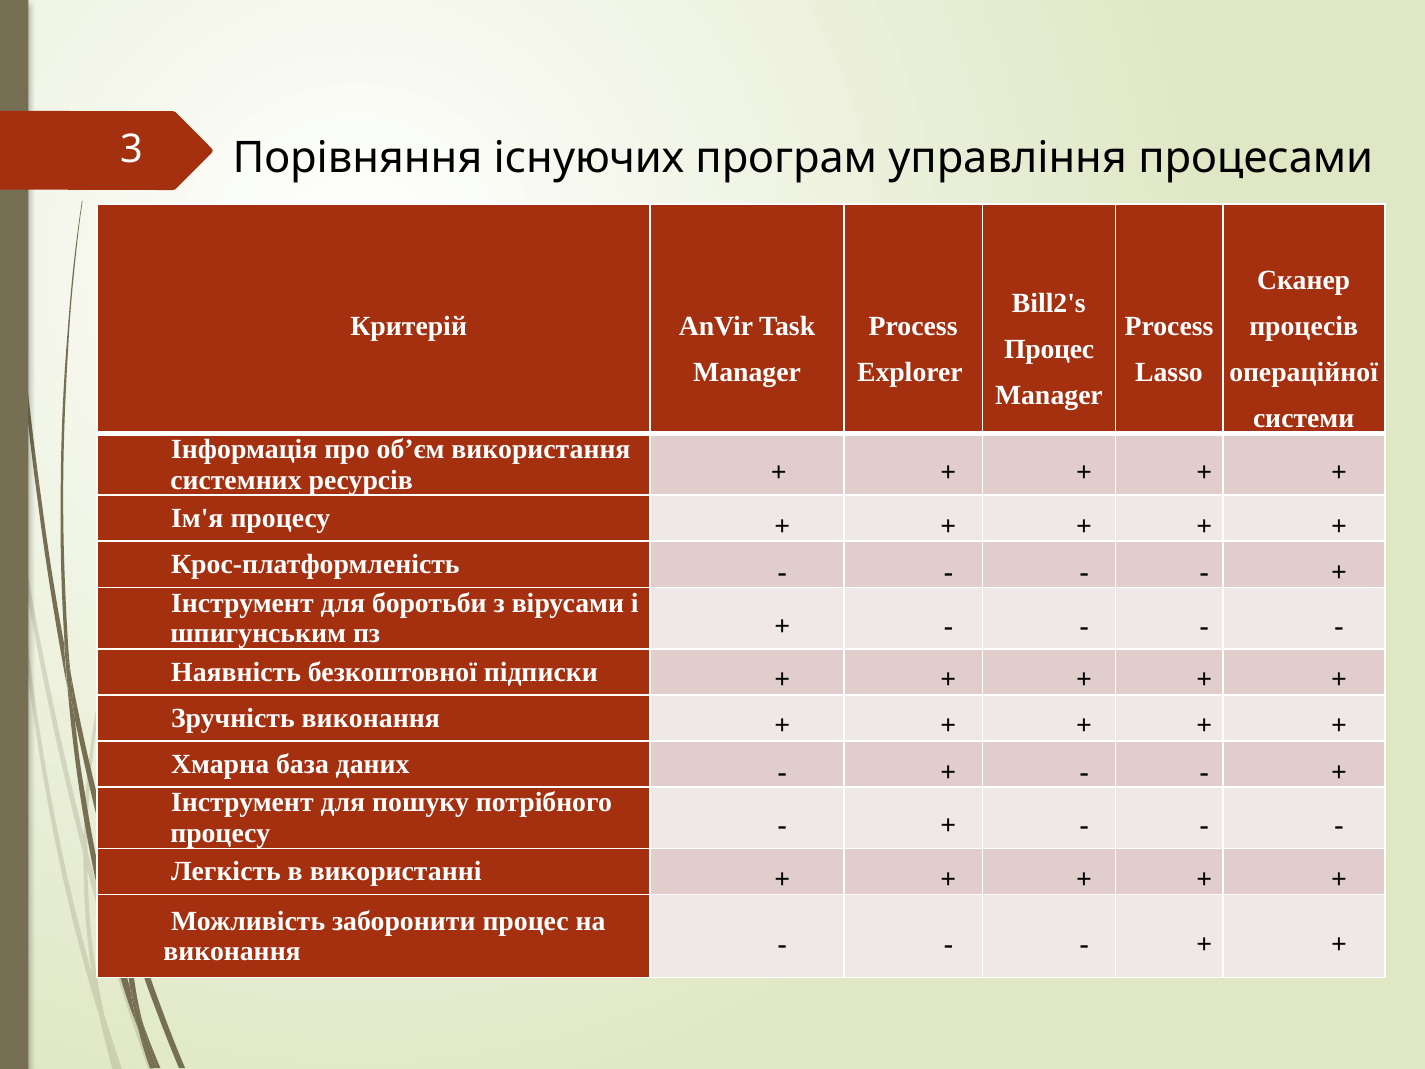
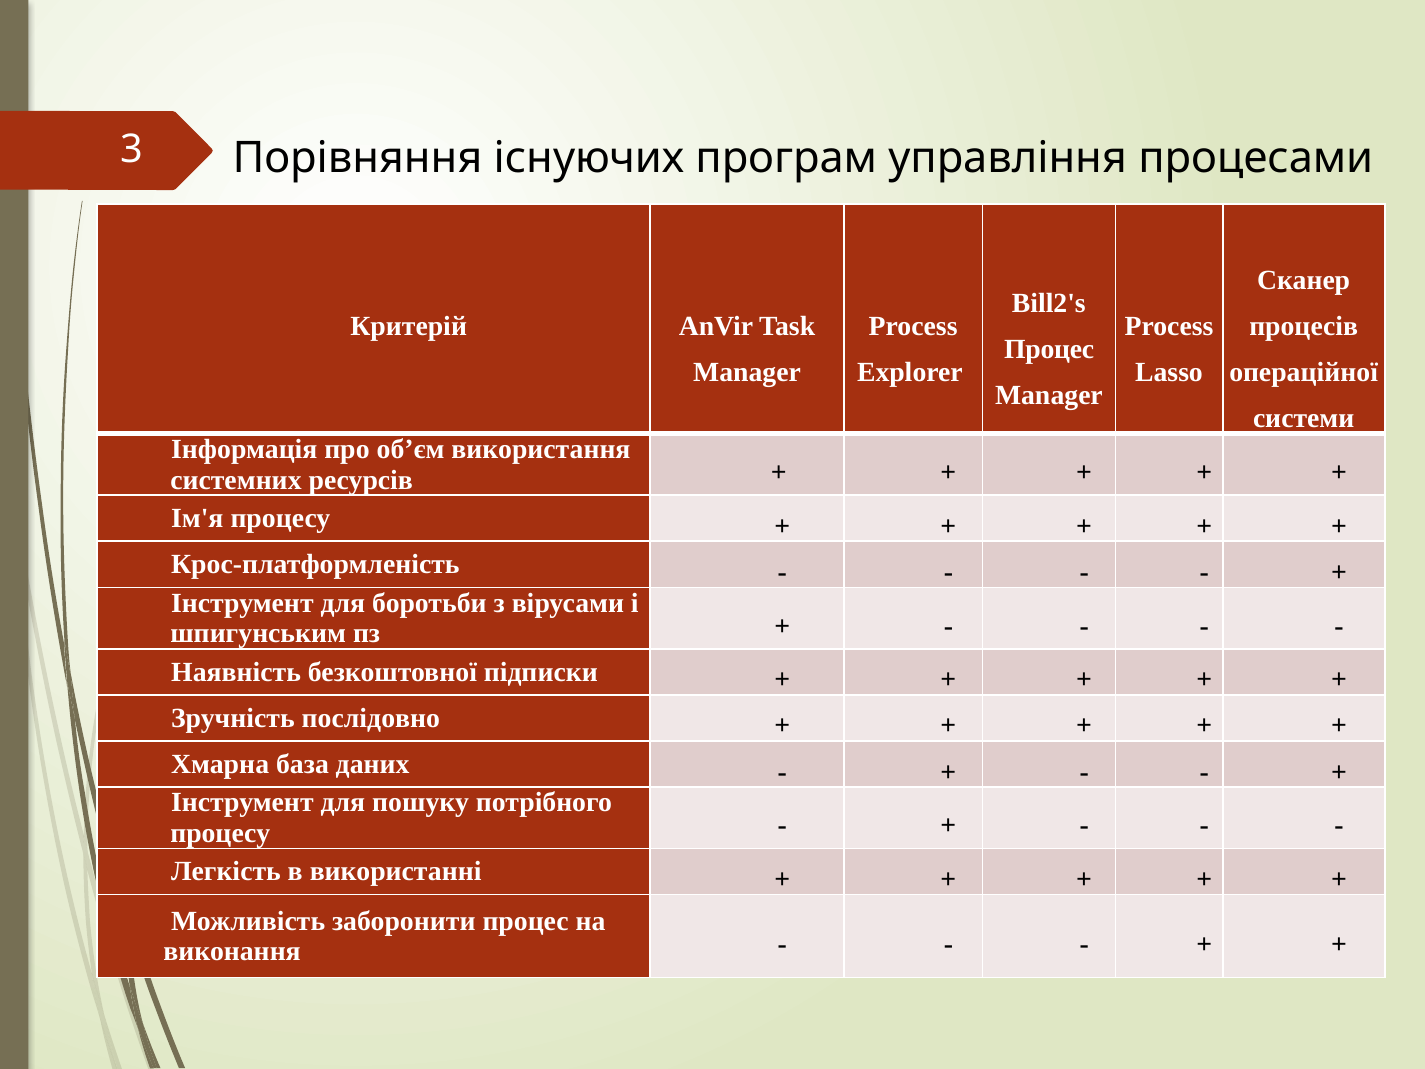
Зручність виконання: виконання -> послідовно (371, 718)
